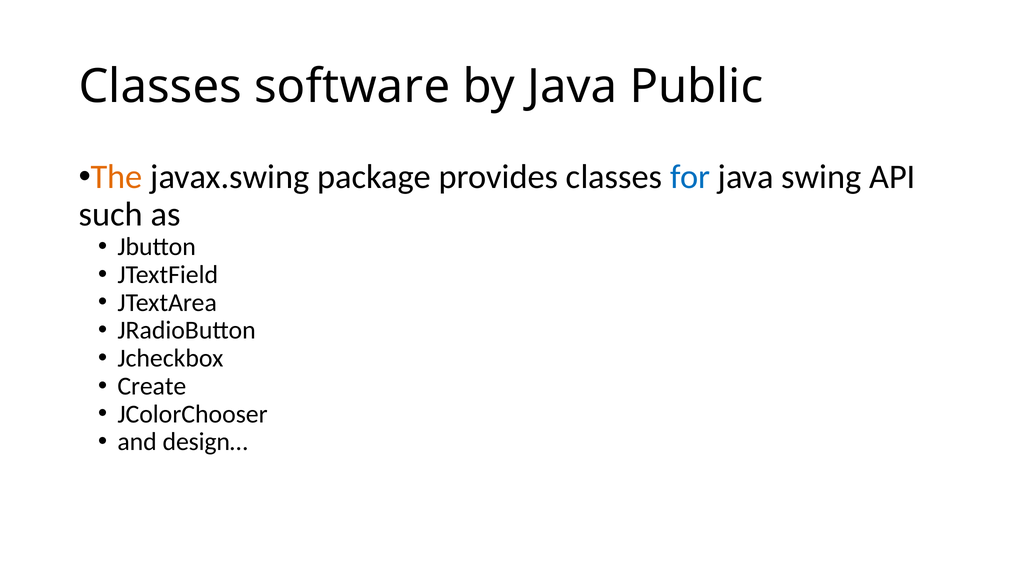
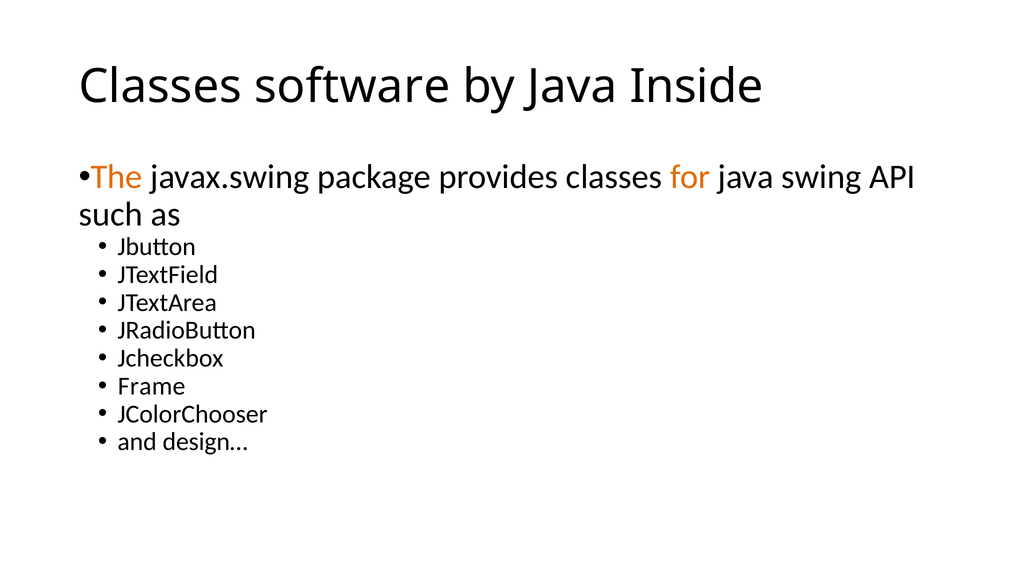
Public: Public -> Inside (697, 87)
for colour: blue -> orange (690, 177)
Create: Create -> Frame (152, 386)
